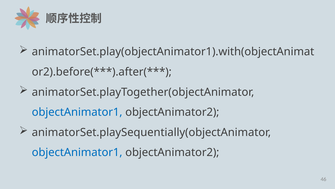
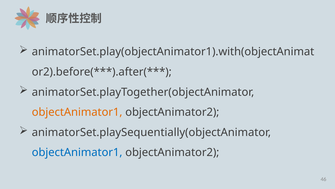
objectAnimator1 colour: blue -> orange (77, 112)
